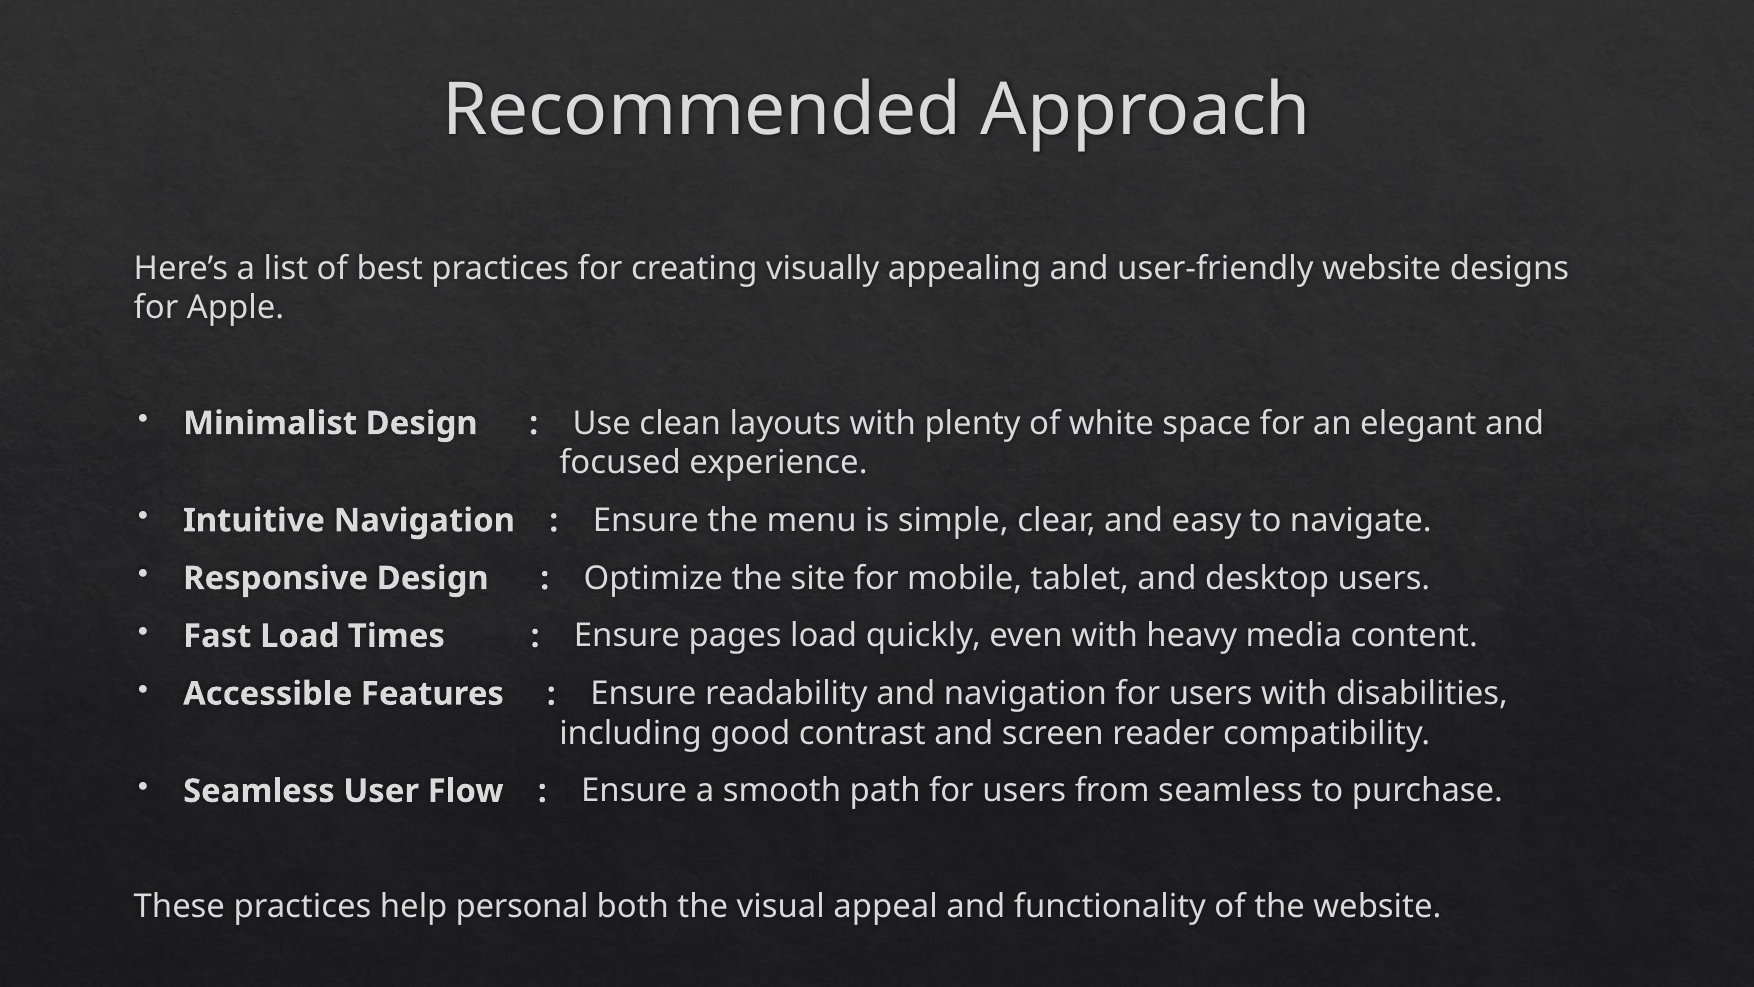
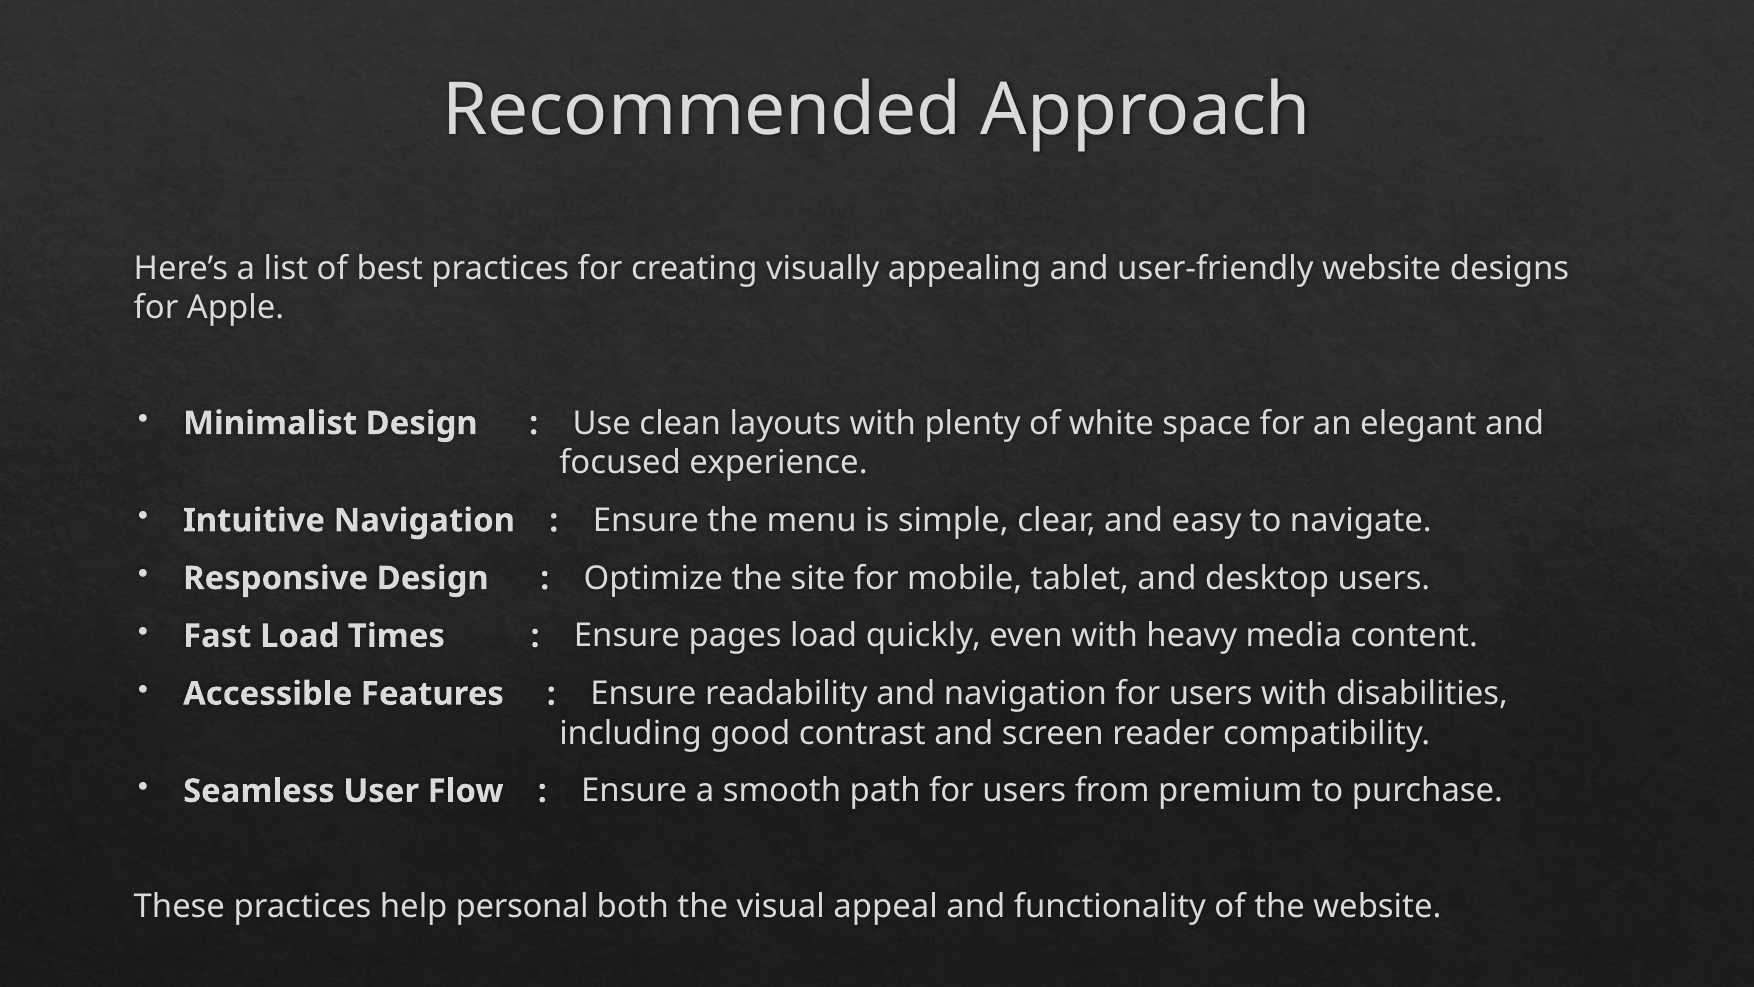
from seamless: seamless -> premium (1230, 791)
